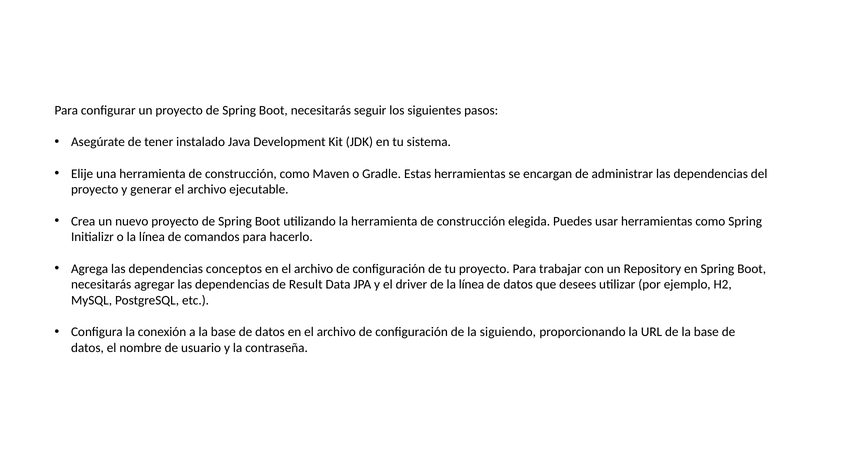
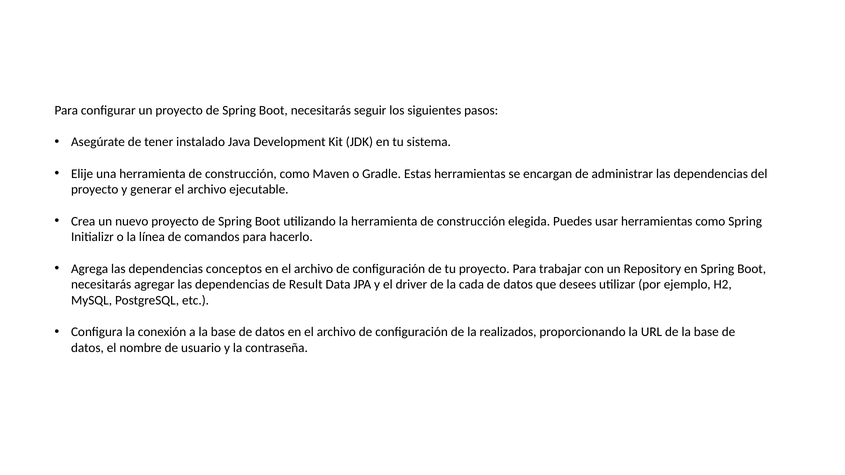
de la línea: línea -> cada (471, 285)
siguiendo: siguiendo -> realizados (508, 332)
